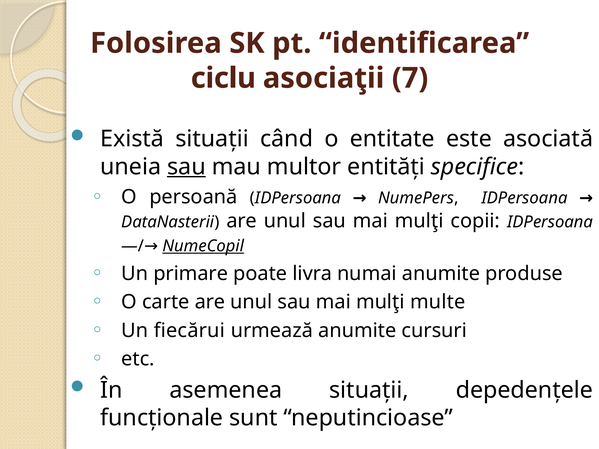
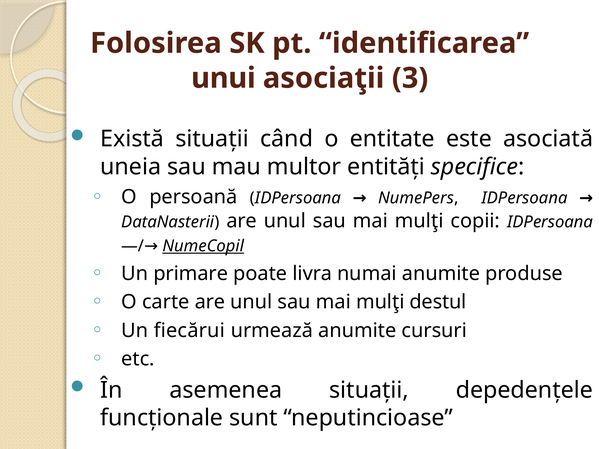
ciclu: ciclu -> unui (223, 78)
7: 7 -> 3 (410, 78)
sau underline: present -> none (186, 167)
multe: multe -> destul (438, 302)
